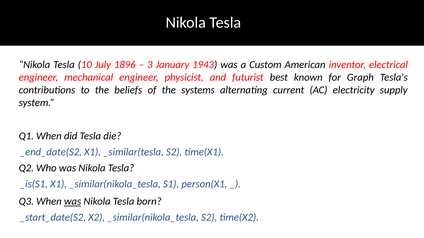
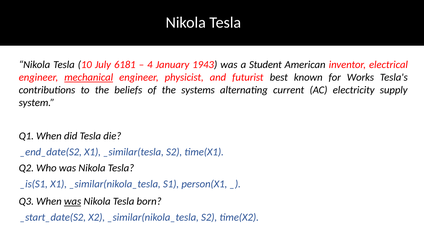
1896: 1896 -> 6181 (125, 65)
3: 3 -> 4 (150, 65)
Custom: Custom -> Student (265, 65)
mechanical underline: none -> present (89, 78)
Graph: Graph -> Works (360, 78)
